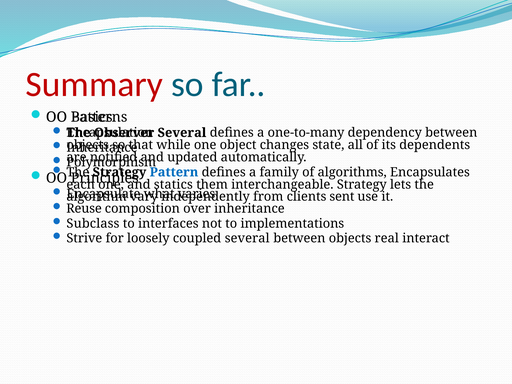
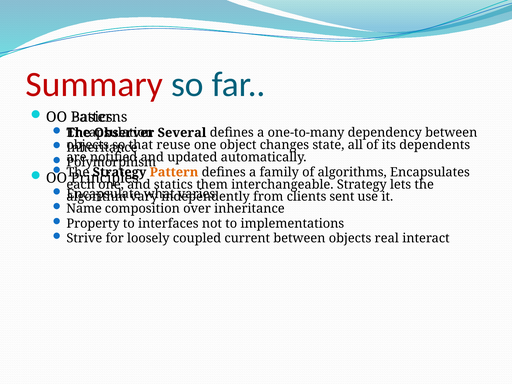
while: while -> reuse (173, 145)
Pattern colour: blue -> orange (174, 172)
Reuse: Reuse -> Name (84, 209)
Subclass: Subclass -> Property (93, 224)
coupled several: several -> current (247, 238)
